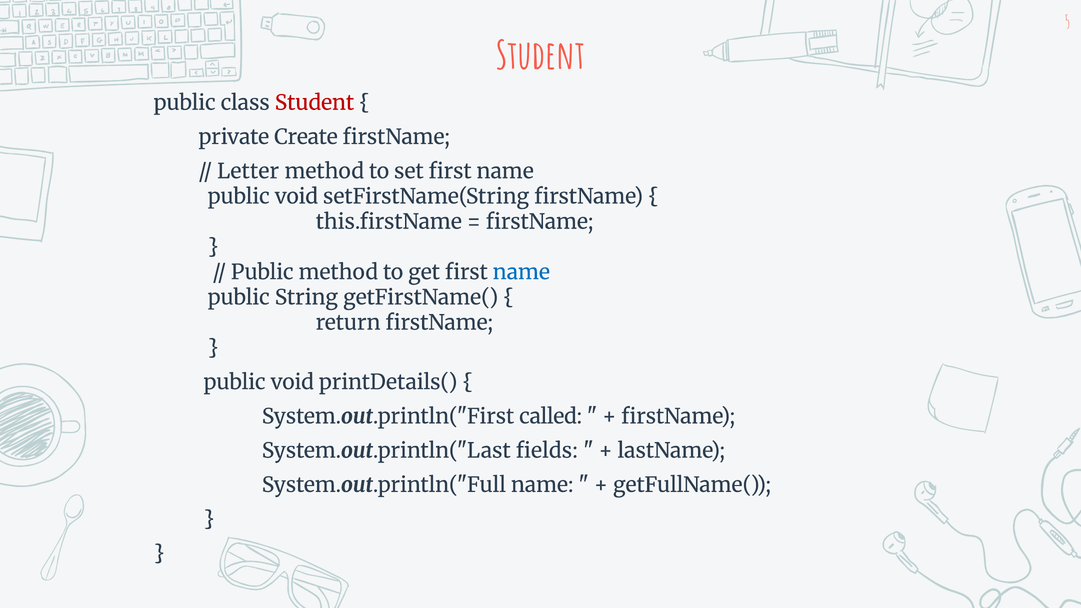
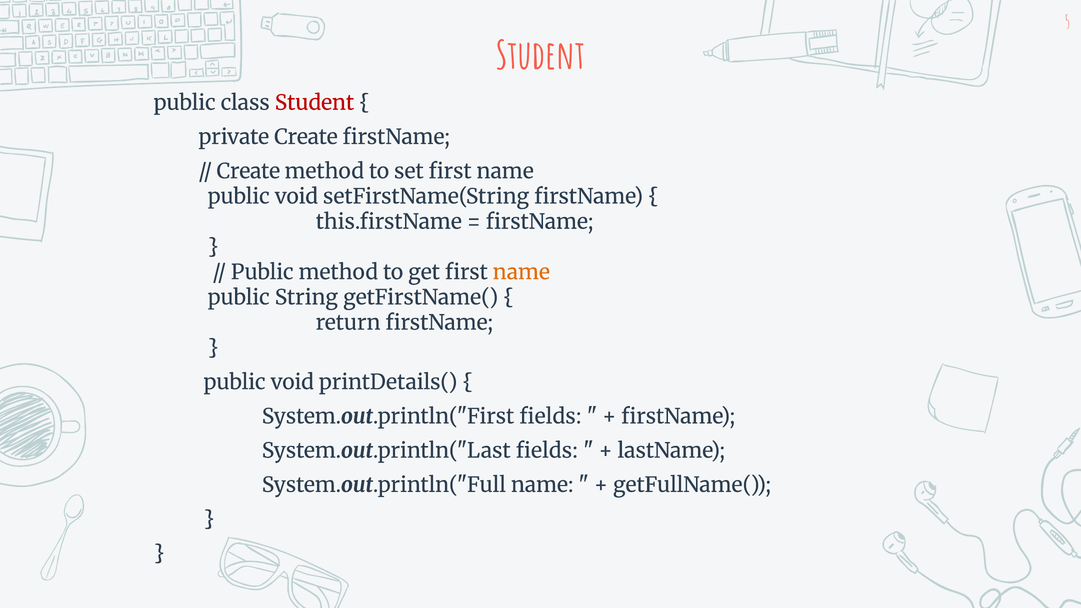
Letter: Letter -> Create (248, 171)
name colour: blue -> orange (521, 272)
System.out.println("First called: called -> fields (550, 417)
